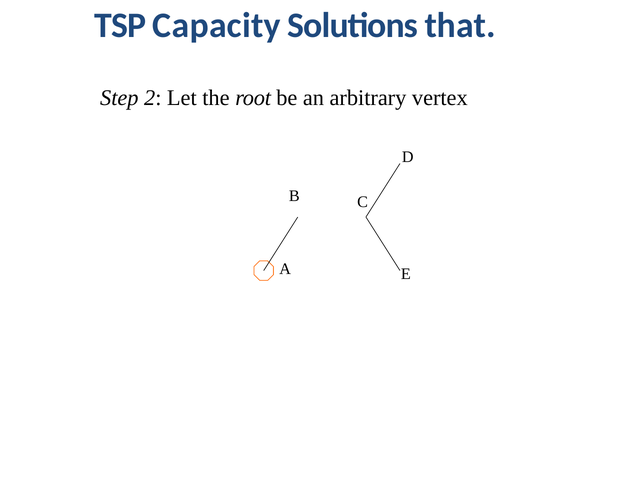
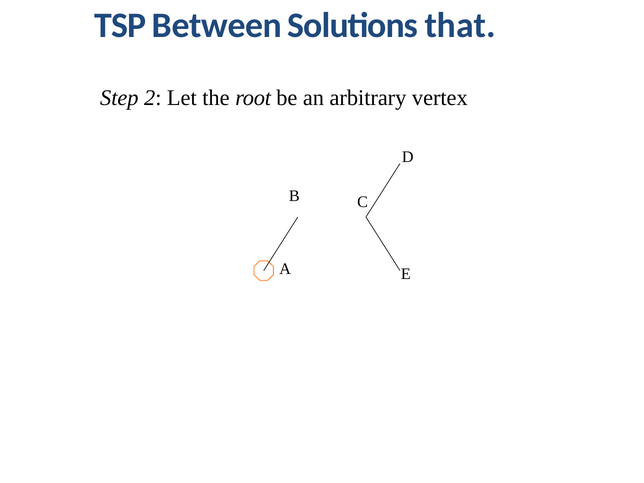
Capacity: Capacity -> Between (217, 26)
